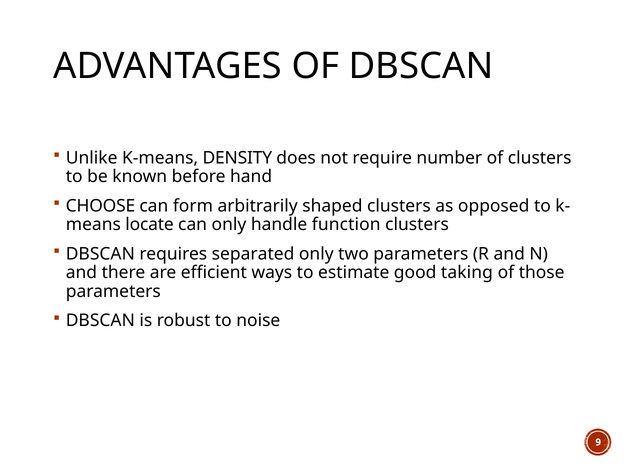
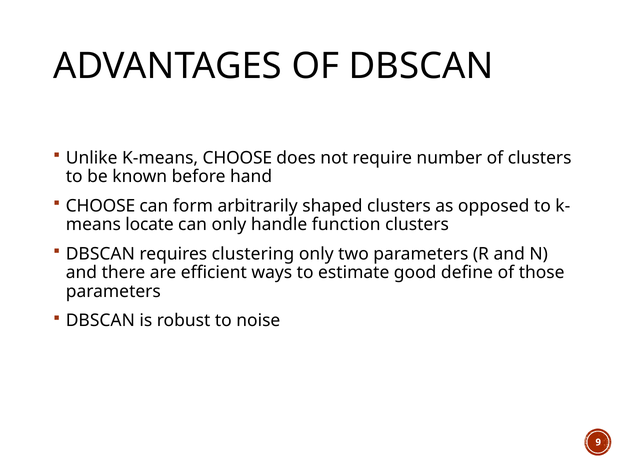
K-means DENSITY: DENSITY -> CHOOSE (237, 158)
separated: separated -> clustering (253, 254)
taking: taking -> define (467, 273)
